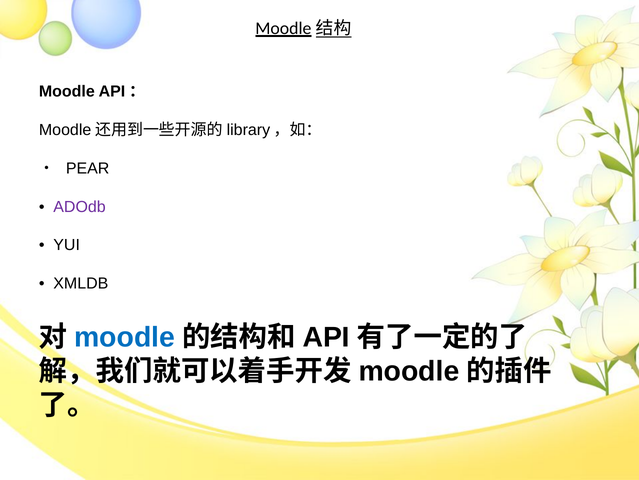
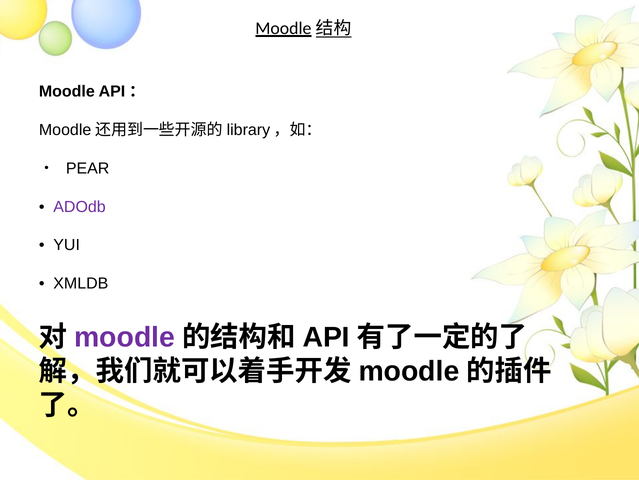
moodle colour: blue -> purple (125, 337)
